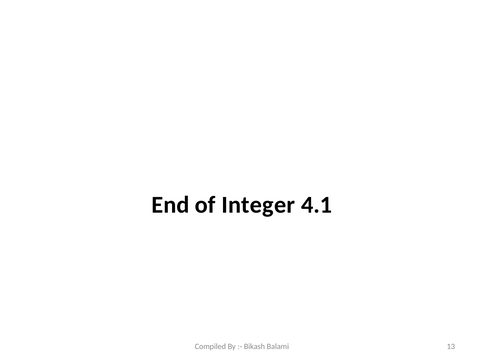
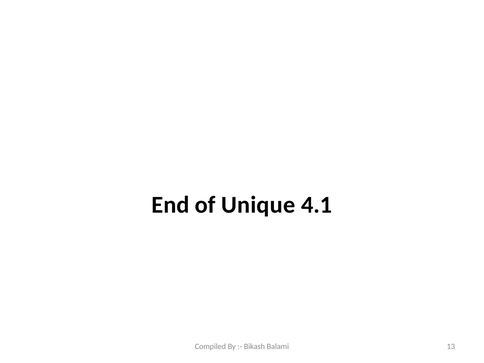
Integer: Integer -> Unique (258, 205)
